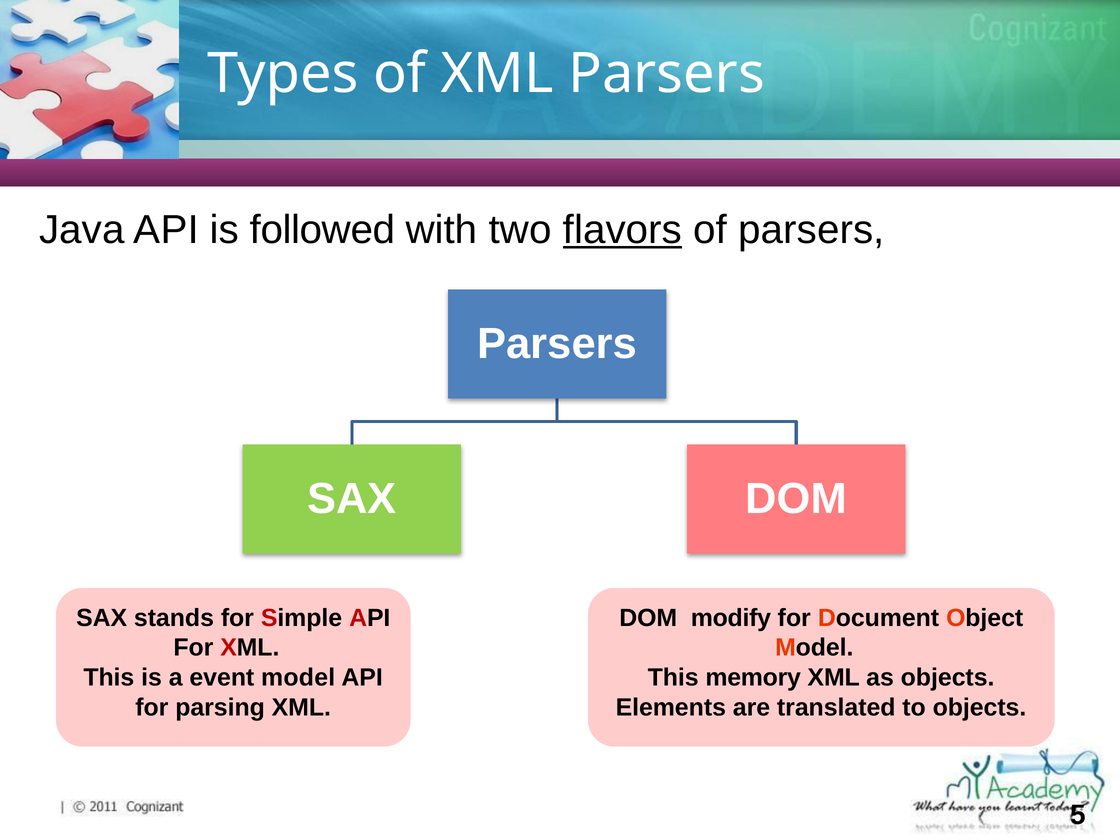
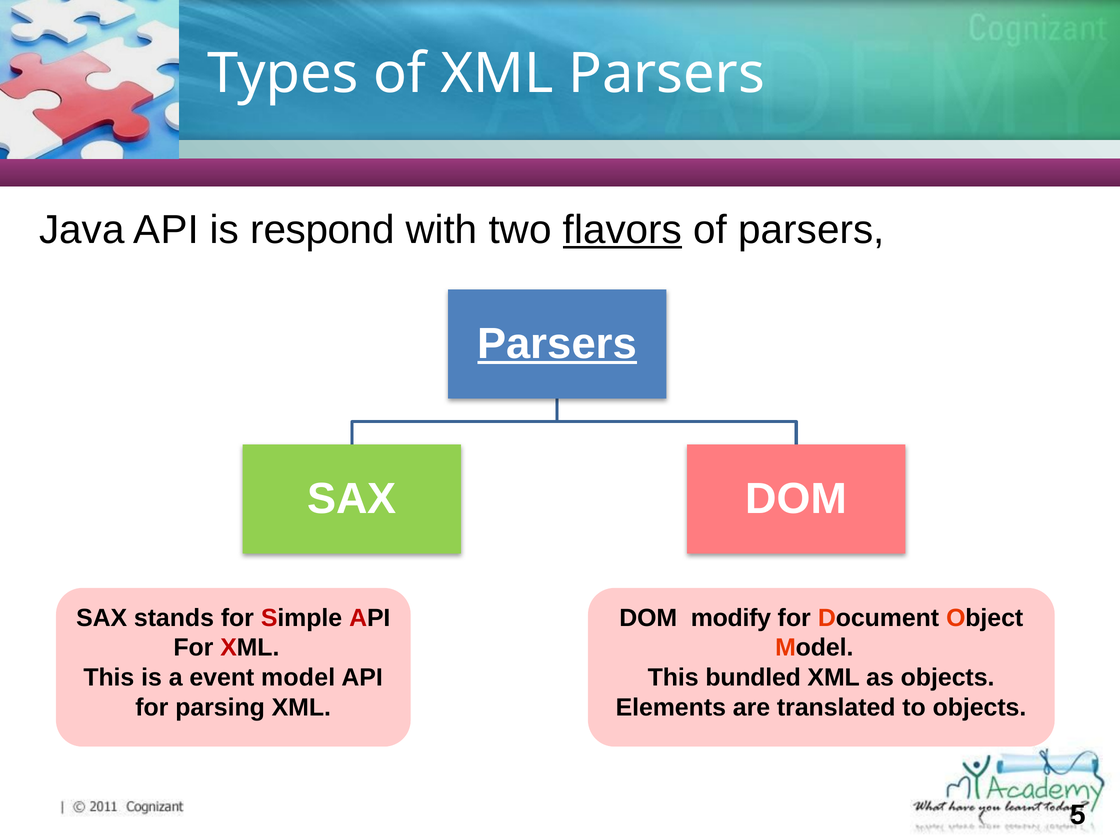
followed: followed -> respond (322, 230)
Parsers underline: none -> present (557, 344)
memory: memory -> bundled (753, 678)
